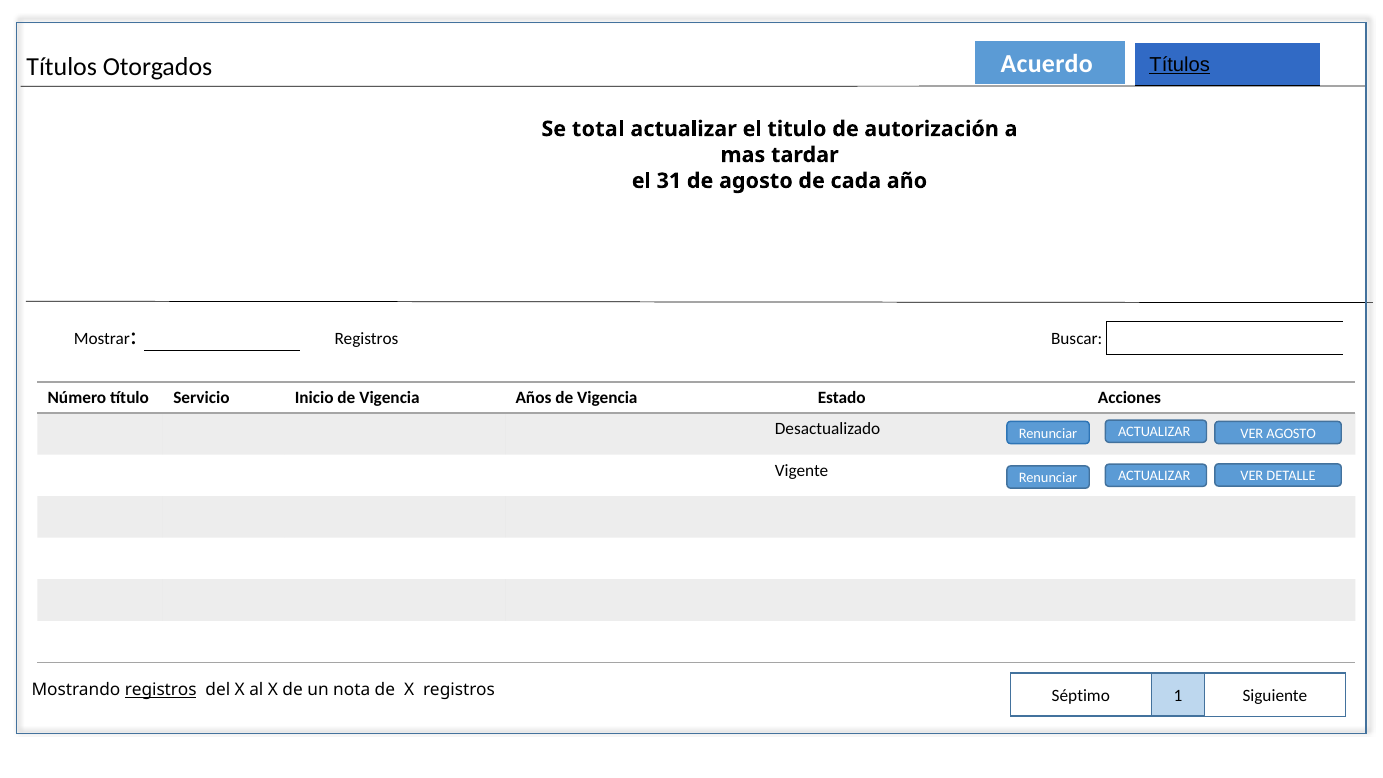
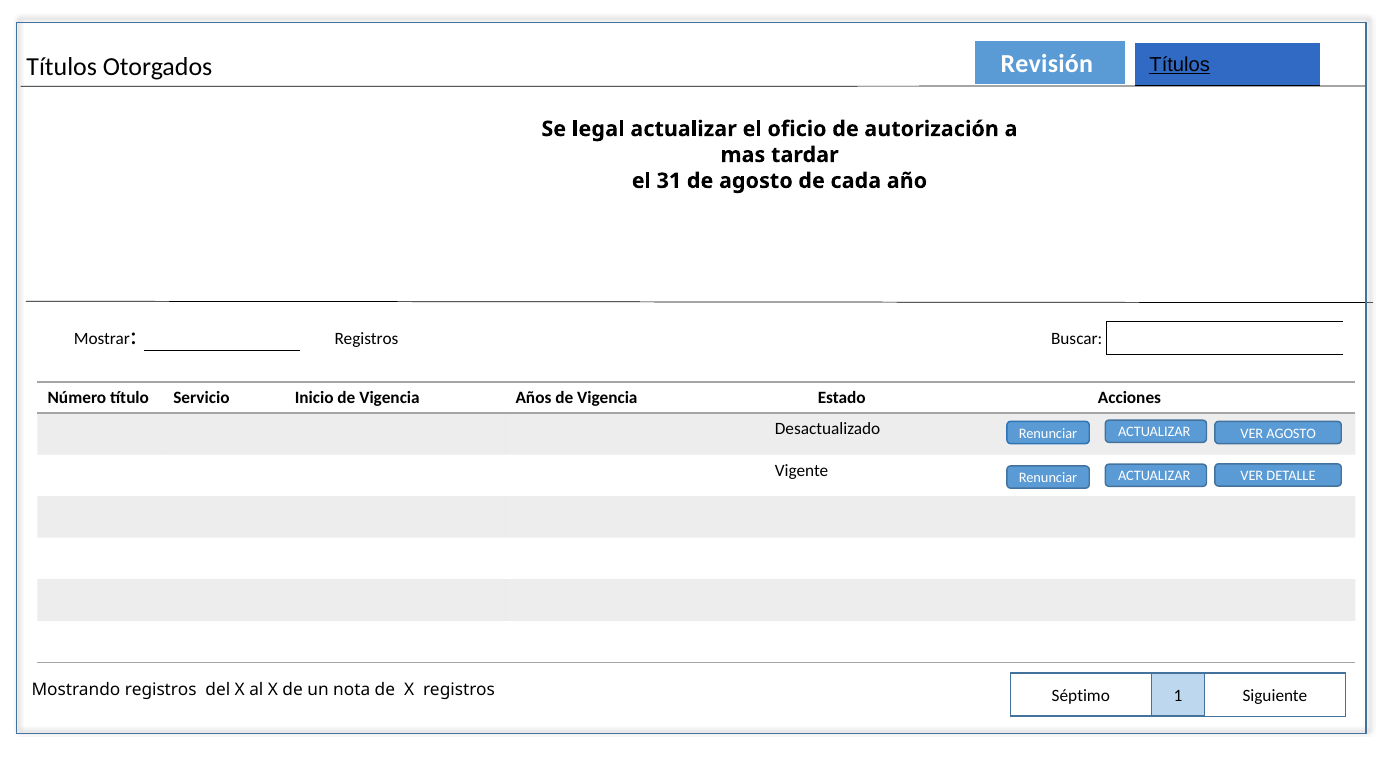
Acuerdo: Acuerdo -> Revisión (1047, 64)
total: total -> legal (598, 129)
titulo: titulo -> oficio (797, 129)
registros underline: present -> none (161, 690)
